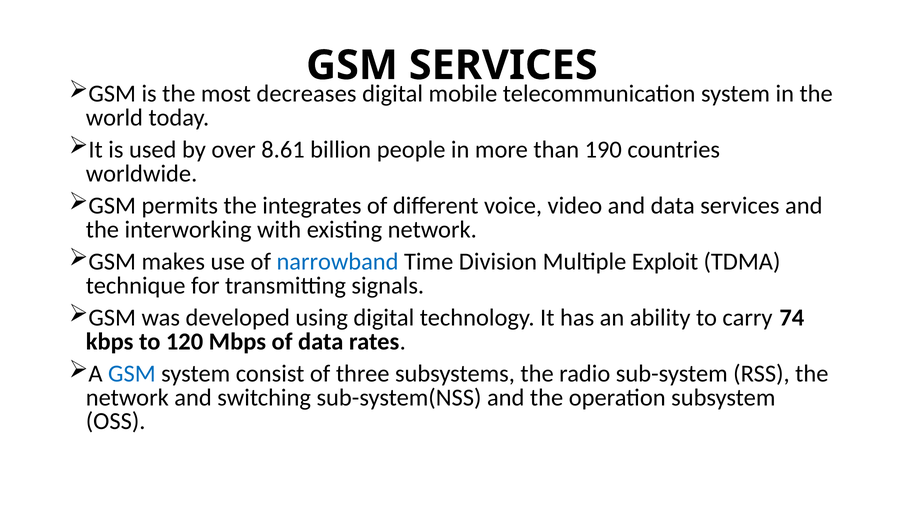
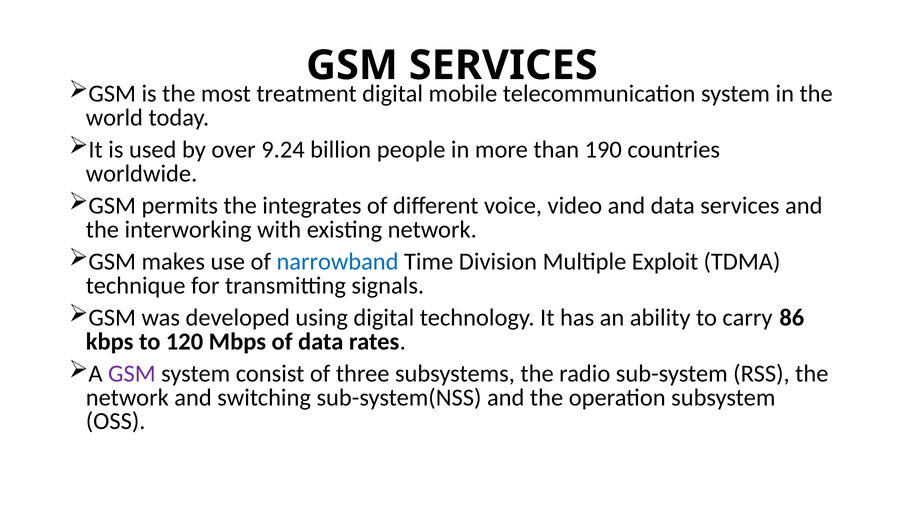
decreases: decreases -> treatment (307, 94)
8.61: 8.61 -> 9.24 (283, 150)
74: 74 -> 86 (792, 318)
GSM colour: blue -> purple (132, 374)
